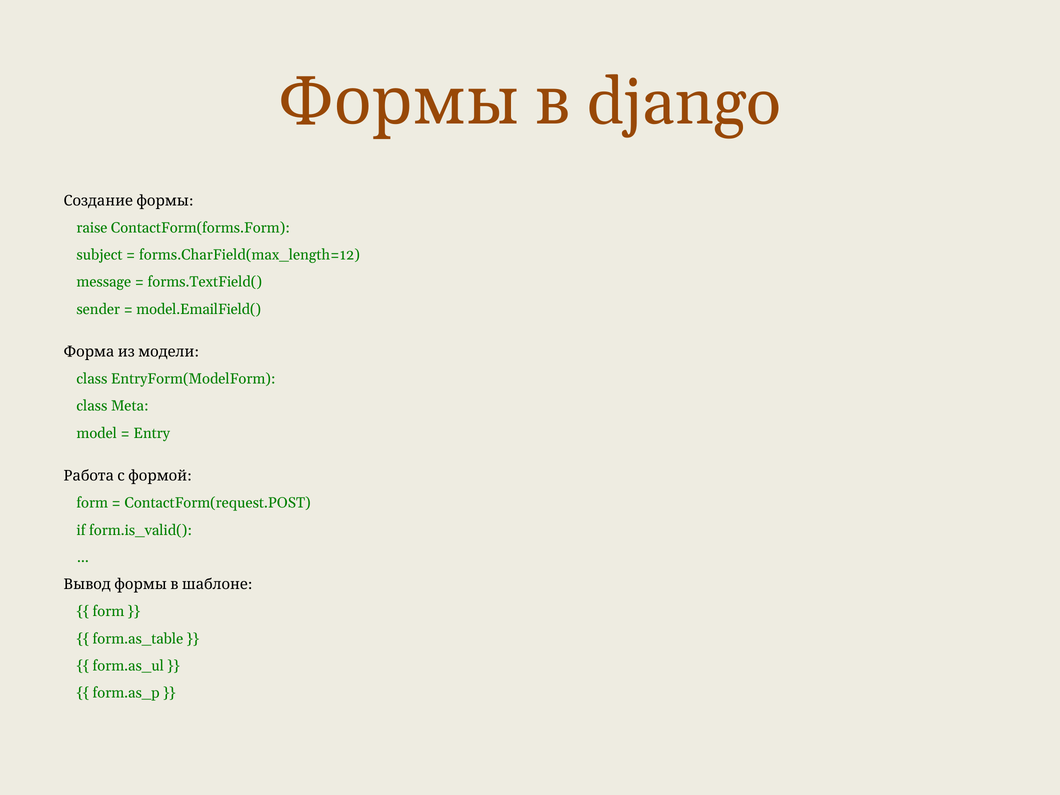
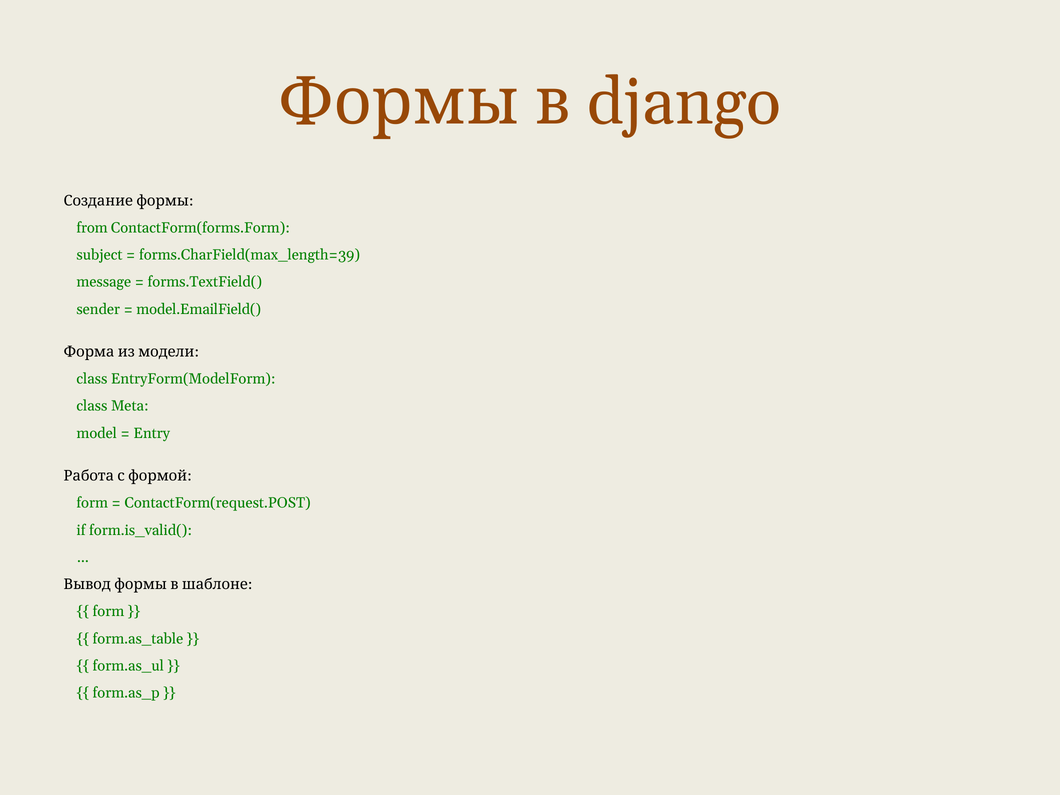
raise: raise -> from (92, 228)
forms.CharField(max_length=12: forms.CharField(max_length=12 -> forms.CharField(max_length=39 (249, 255)
